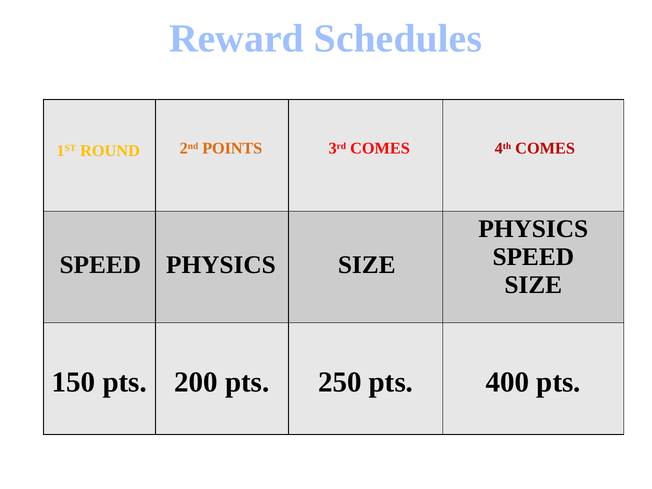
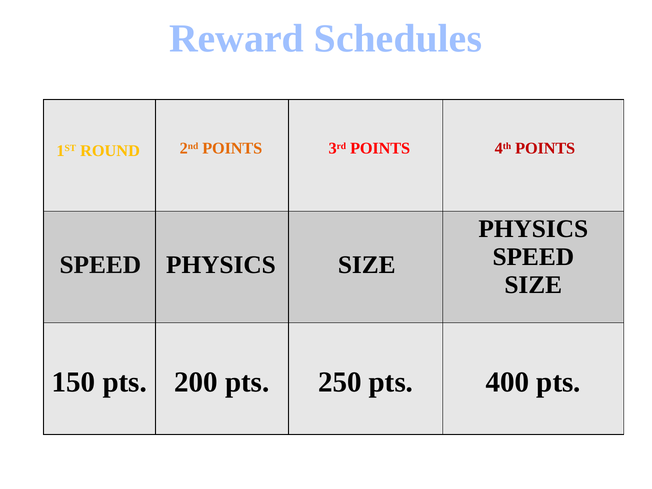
3rd COMES: COMES -> POINTS (380, 149)
4th COMES: COMES -> POINTS (545, 149)
